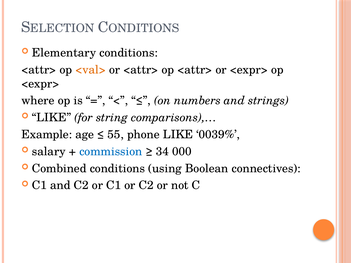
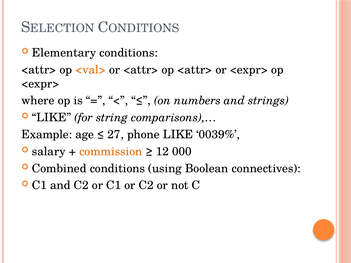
55: 55 -> 27 (116, 135)
commission colour: blue -> orange (111, 152)
34: 34 -> 12 (162, 152)
